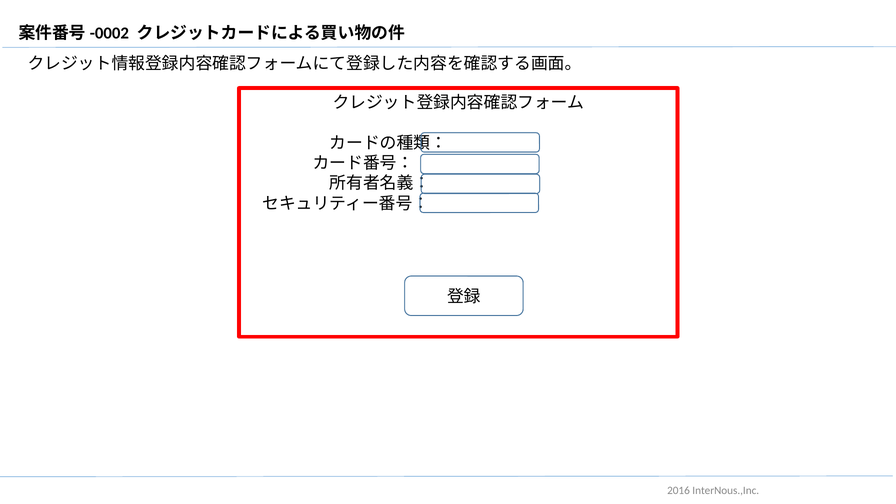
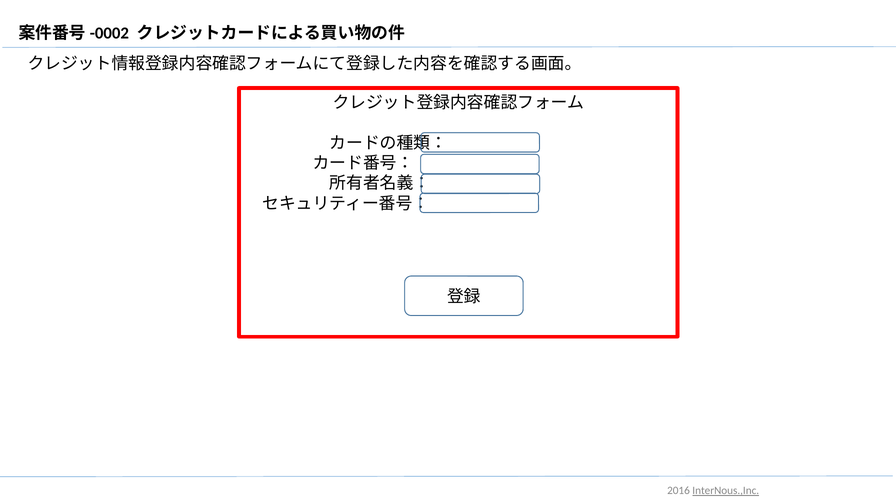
InterNous.,Inc underline: none -> present (726, 491)
